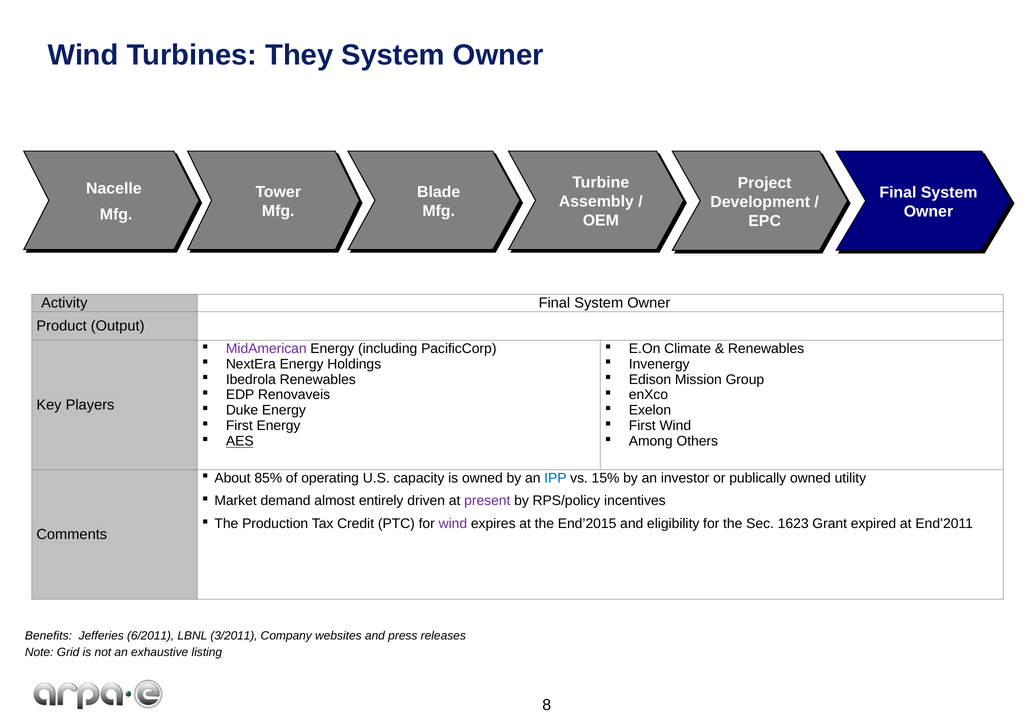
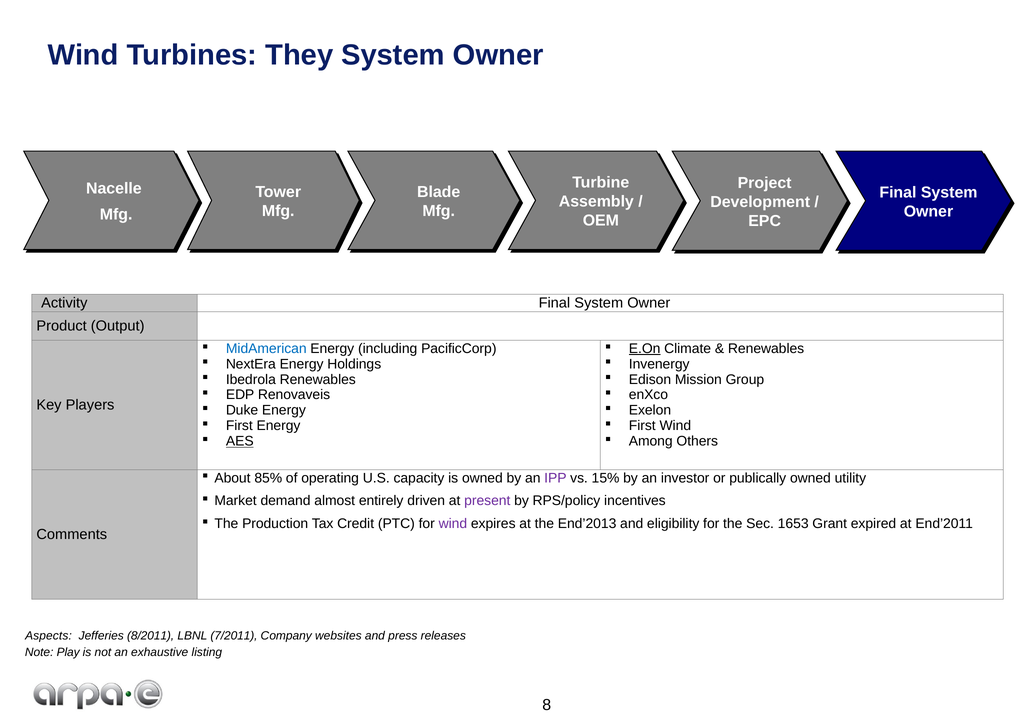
MidAmerican colour: purple -> blue (266, 349)
E.On underline: none -> present (645, 349)
IPP colour: blue -> purple (555, 478)
End’2015: End’2015 -> End’2013 (587, 524)
1623: 1623 -> 1653 (793, 524)
Benefits: Benefits -> Aspects (48, 637)
6/2011: 6/2011 -> 8/2011 (151, 637)
3/2011: 3/2011 -> 7/2011 (234, 637)
Grid: Grid -> Play (68, 653)
